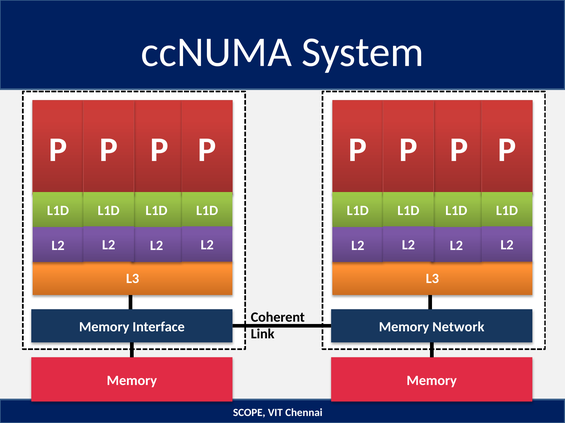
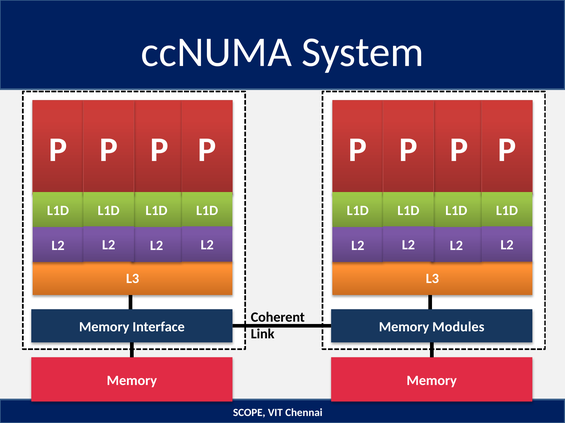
Network: Network -> Modules (458, 327)
